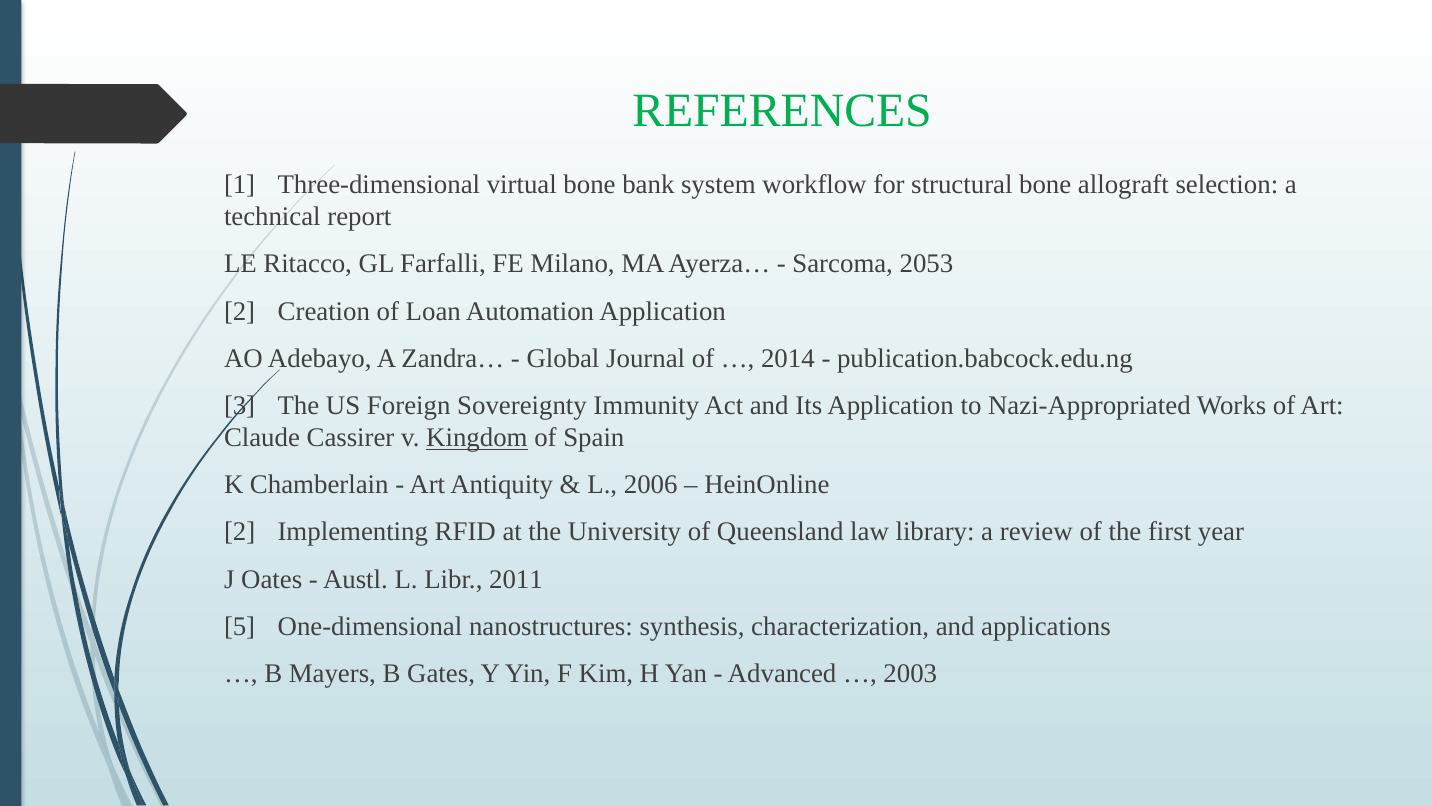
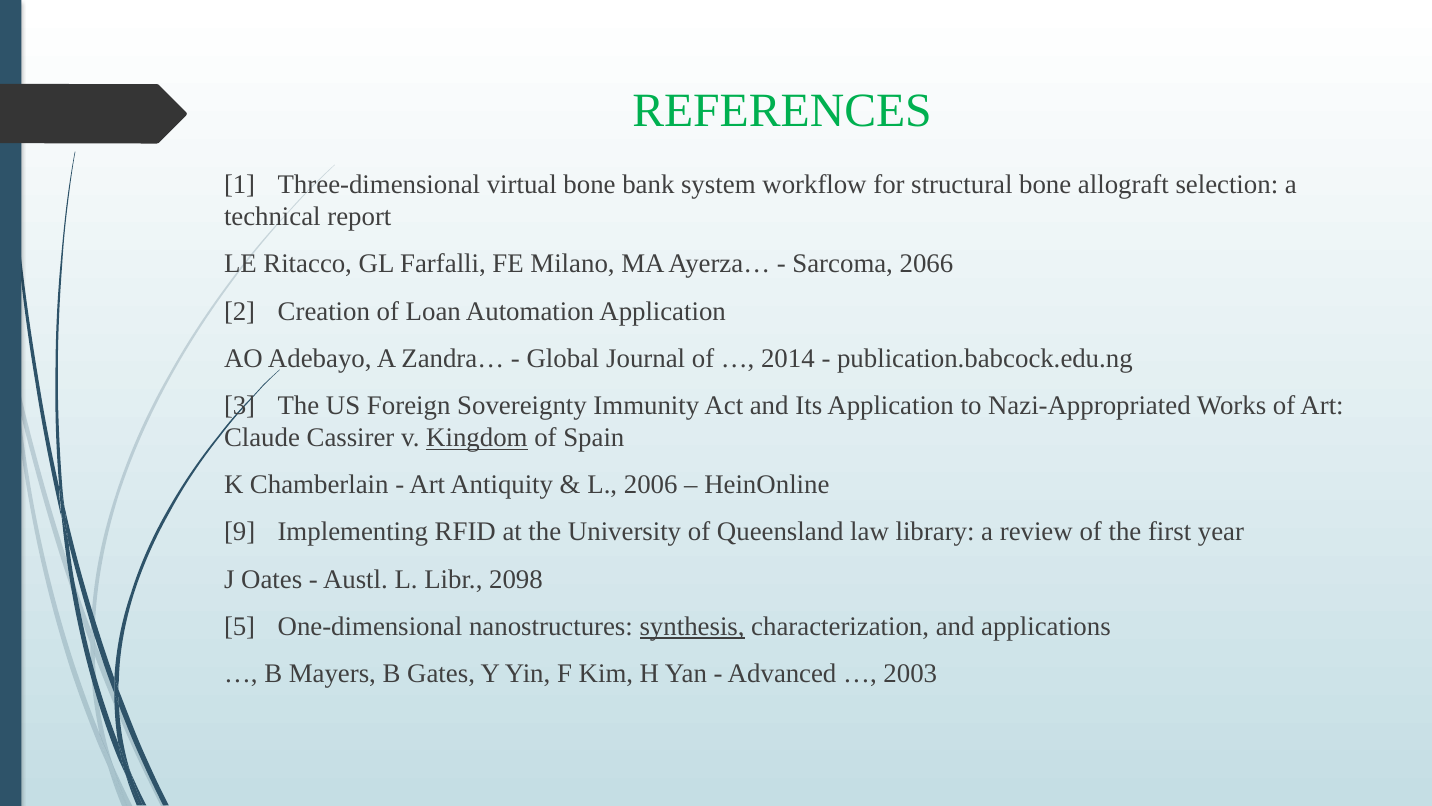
2053: 2053 -> 2066 (926, 264)
2: 2 -> 9 (240, 532)
2011: 2011 -> 2098 (516, 579)
synthesis underline: none -> present (692, 626)
